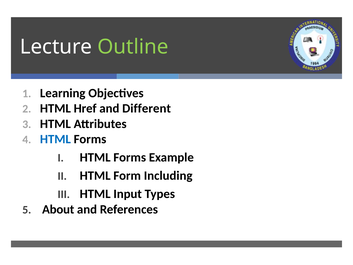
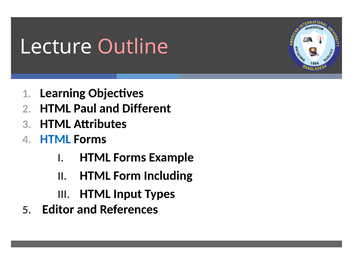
Outline colour: light green -> pink (133, 47)
Href: Href -> Paul (85, 108)
About: About -> Editor (58, 209)
